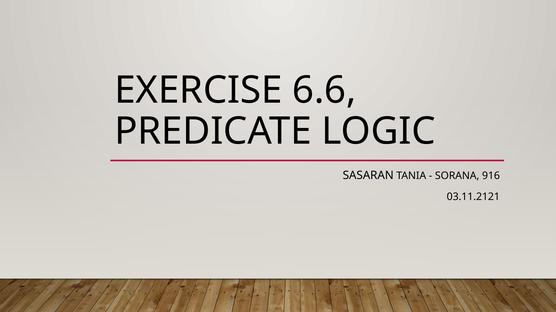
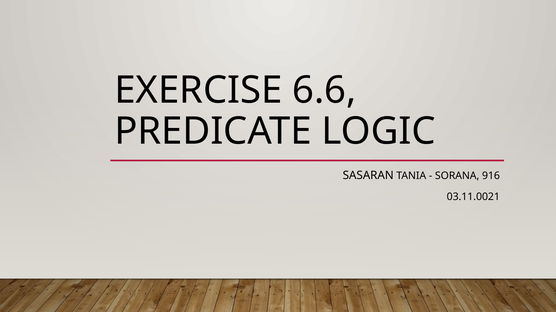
03.11.2121: 03.11.2121 -> 03.11.0021 (473, 197)
